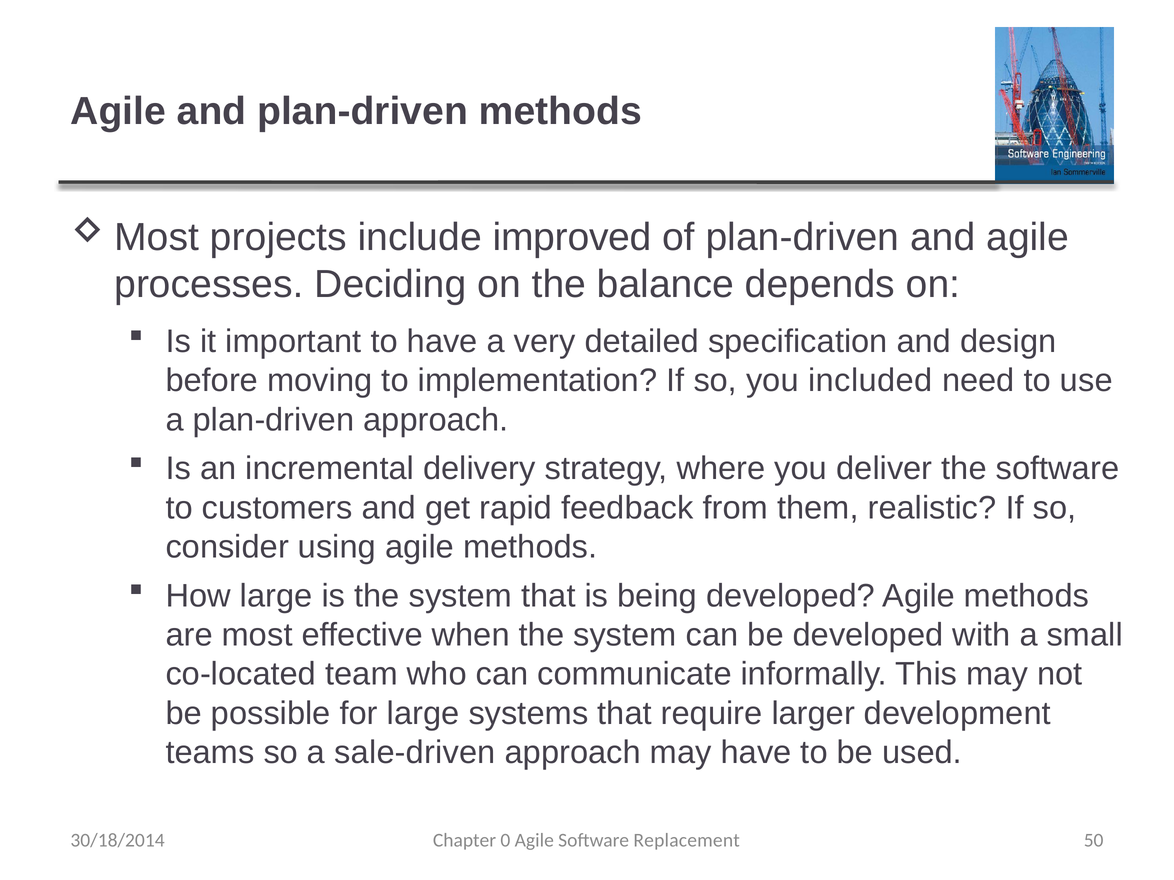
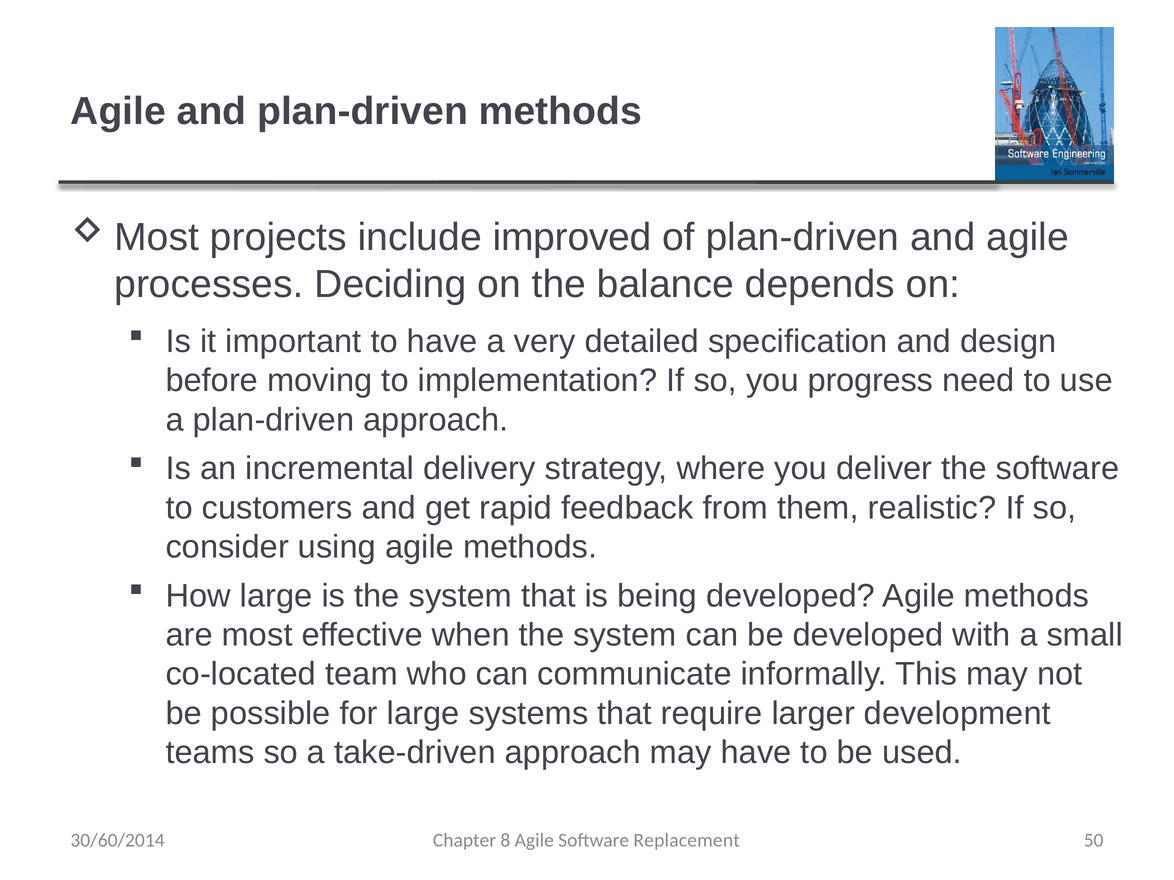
included: included -> progress (871, 381)
sale-driven: sale-driven -> take-driven (415, 753)
30/18/2014: 30/18/2014 -> 30/60/2014 (118, 841)
0: 0 -> 8 (505, 841)
